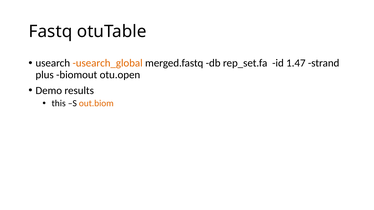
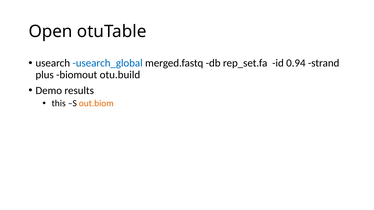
Fastq: Fastq -> Open (51, 31)
usearch_global colour: orange -> blue (108, 63)
1.47: 1.47 -> 0.94 (296, 63)
otu.open: otu.open -> otu.build (120, 75)
